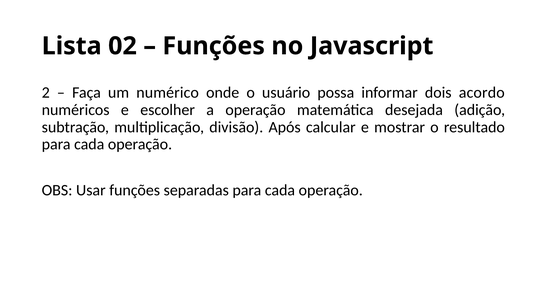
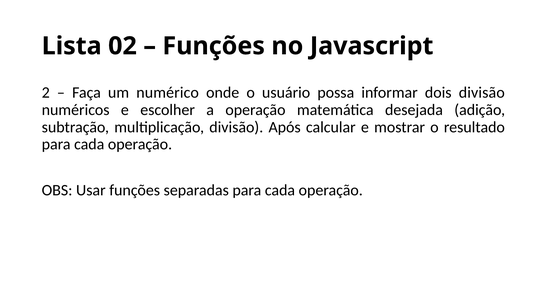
dois acordo: acordo -> divisão (482, 92)
